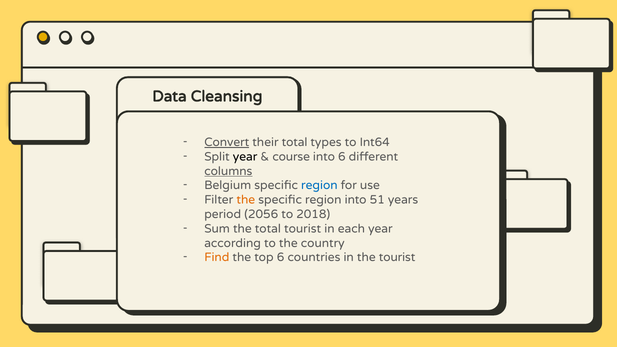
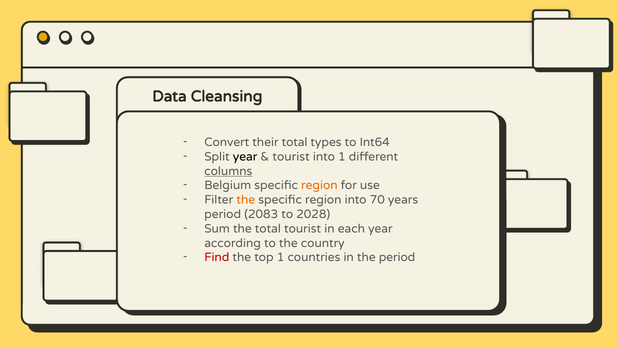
Convert underline: present -> none (227, 142)
course: course -> tourist (291, 157)
into 6: 6 -> 1 (342, 157)
region colour: blue -> orange (319, 186)
51: 51 -> 70 (377, 200)
2056: 2056 -> 2083 (261, 214)
2018: 2018 -> 2028 (313, 214)
Find colour: orange -> red (217, 258)
top 6: 6 -> 1 (281, 258)
the tourist: tourist -> period (397, 258)
